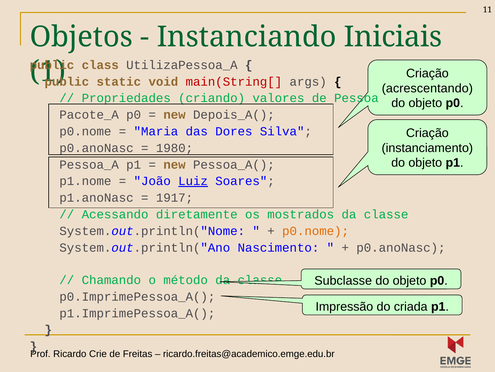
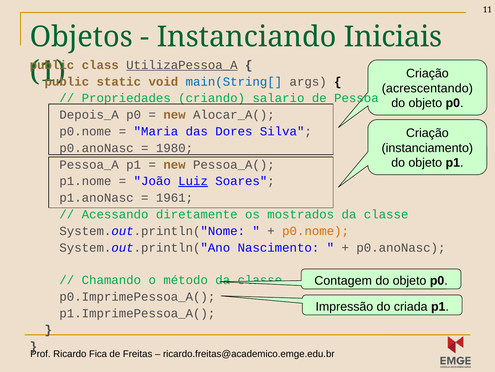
UtilizaPessoa_A underline: none -> present (182, 65)
main(String[ colour: red -> blue (234, 81)
valores: valores -> salario (278, 98)
Pacote_A: Pacote_A -> Depois_A (89, 115)
Depois_A(: Depois_A( -> Alocar_A( (234, 115)
1917: 1917 -> 1961 (174, 197)
Subclasse: Subclasse -> Contagem (343, 280)
Crie: Crie -> Fica (98, 353)
